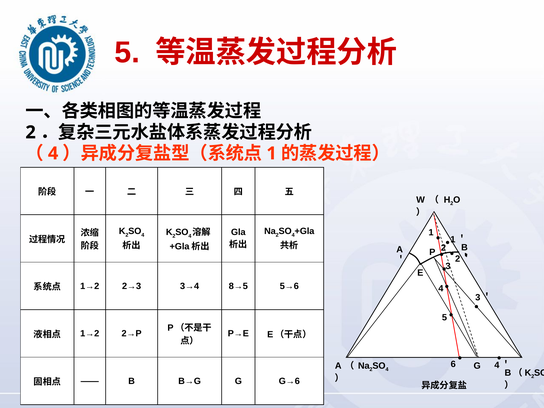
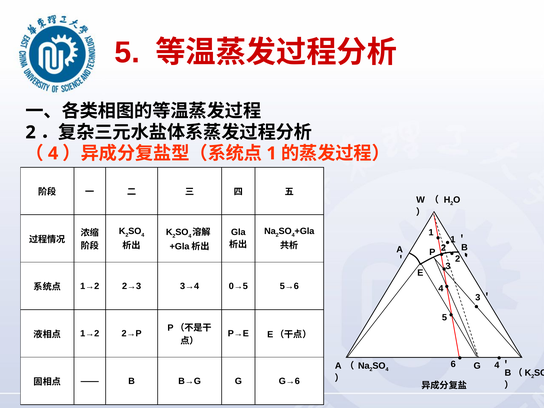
8→5: 8→5 -> 0→5 (238, 286)
